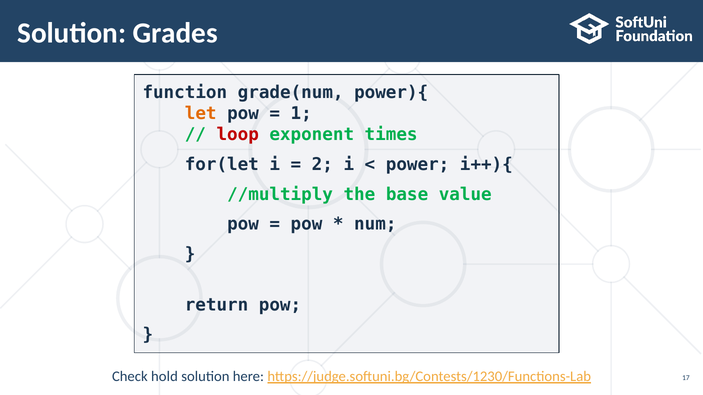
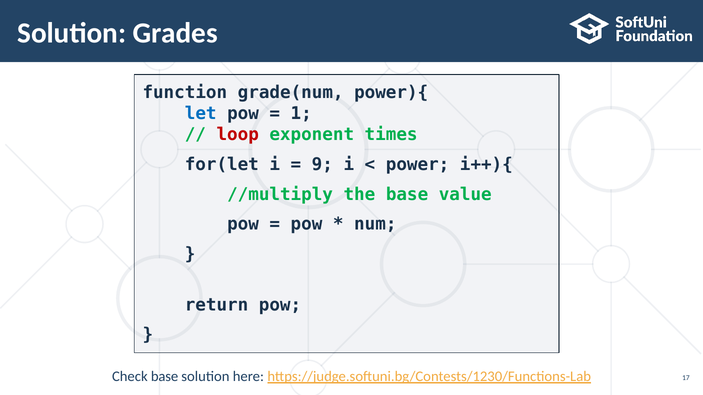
let colour: orange -> blue (201, 114)
2: 2 -> 9 (322, 165)
Check hold: hold -> base (165, 377)
